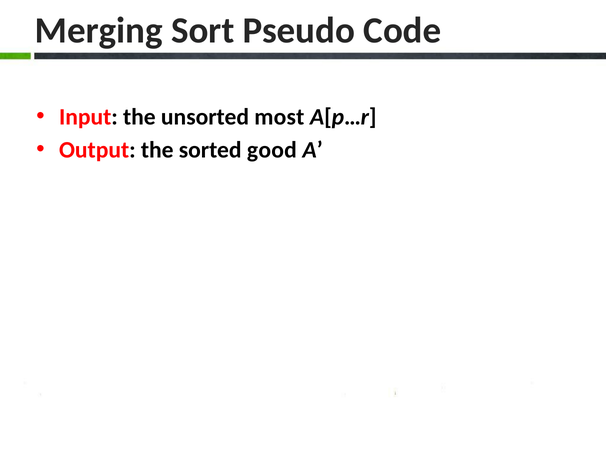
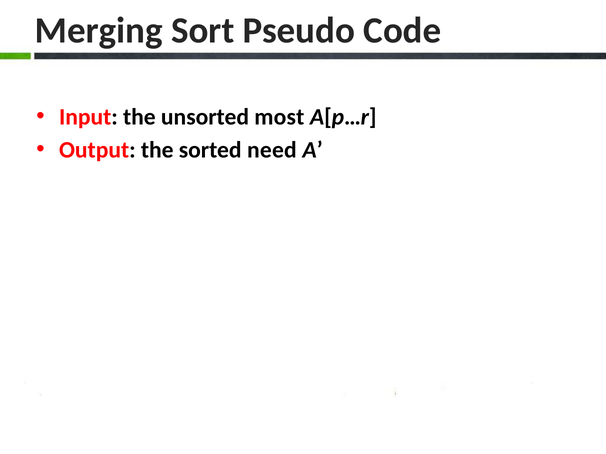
good: good -> need (272, 150)
